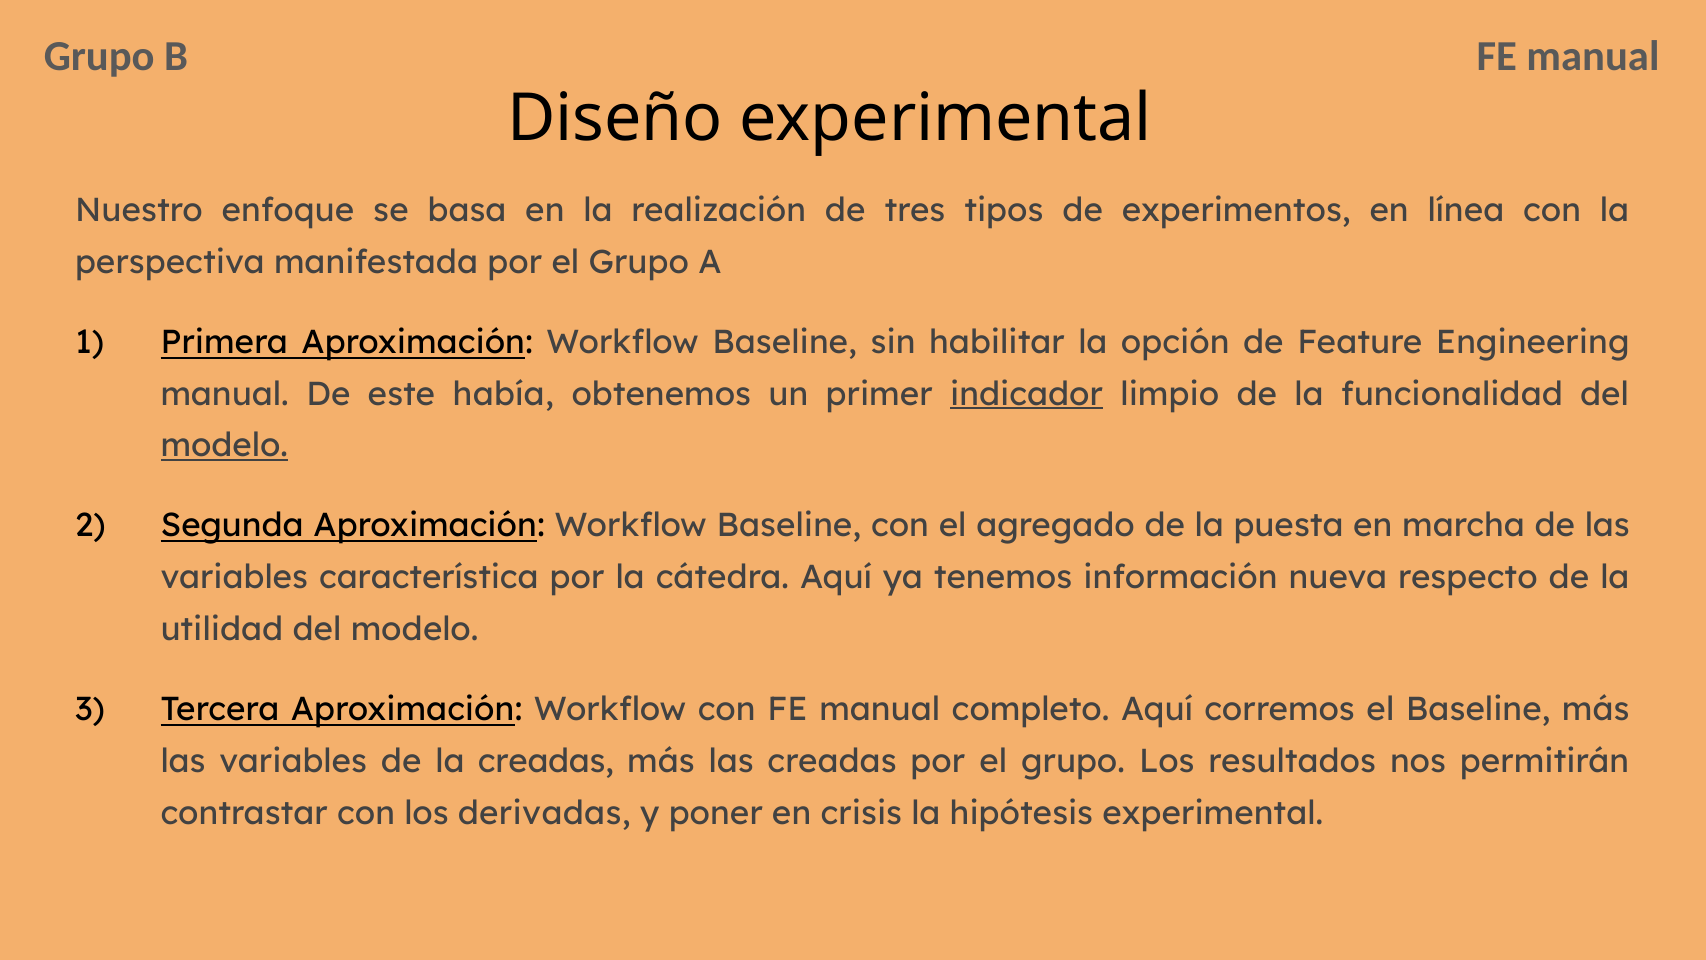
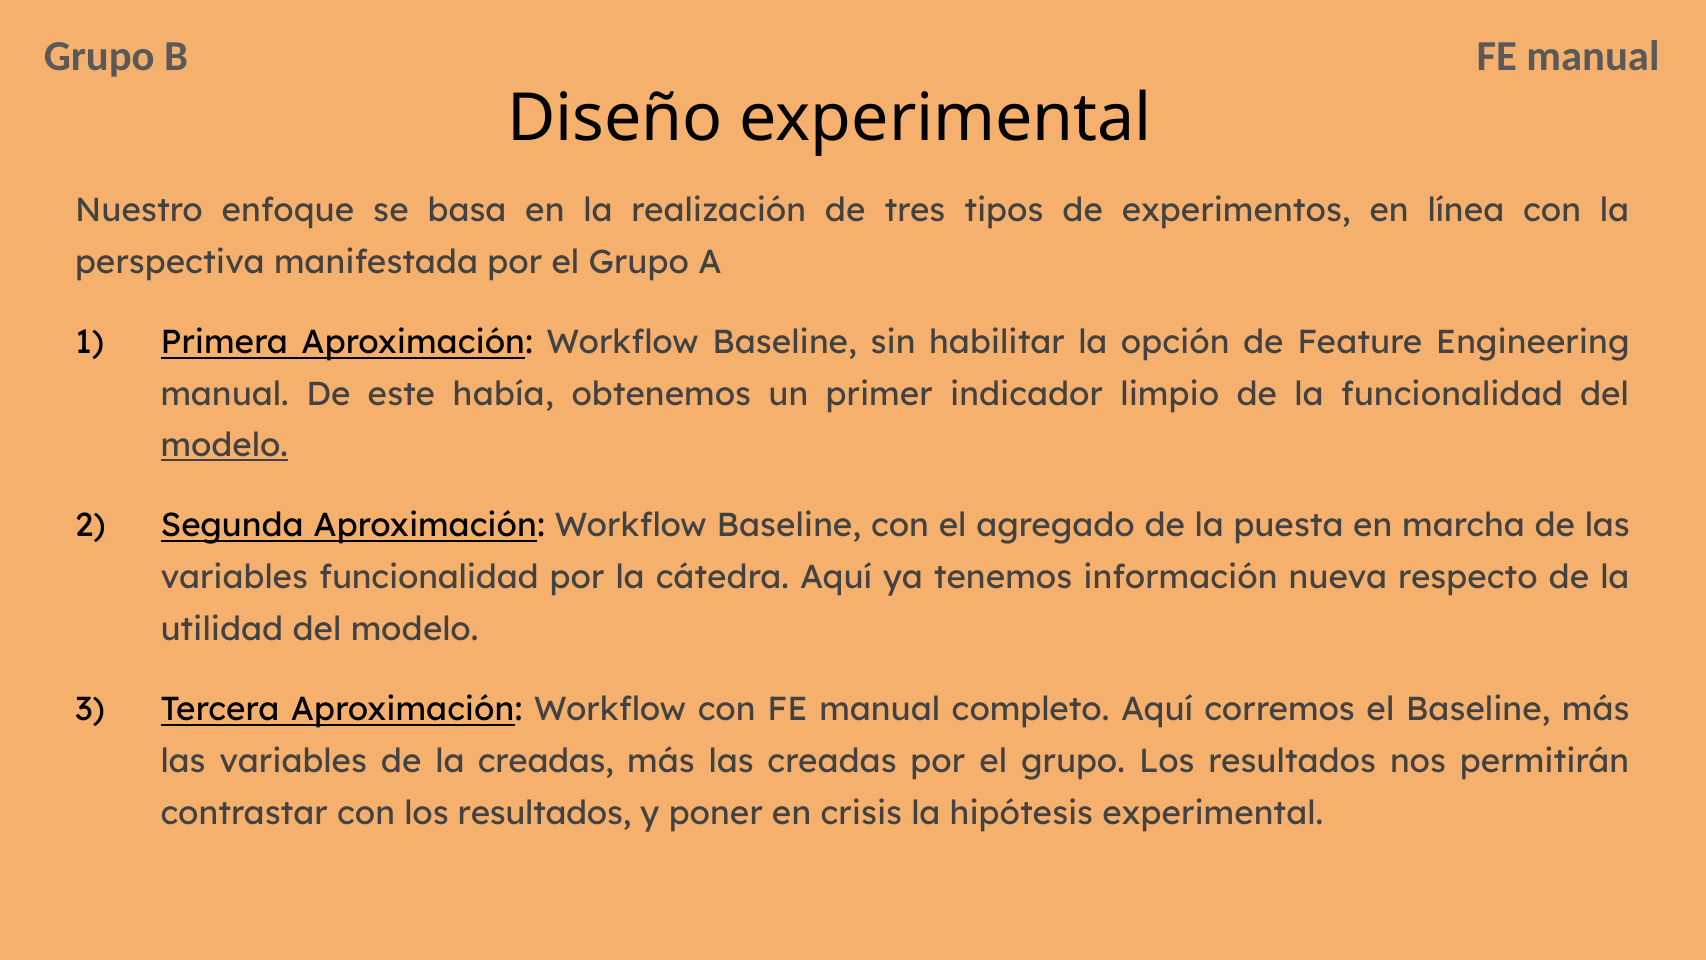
indicador underline: present -> none (1027, 394)
variables característica: característica -> funcionalidad (429, 577)
con los derivadas: derivadas -> resultados (545, 813)
